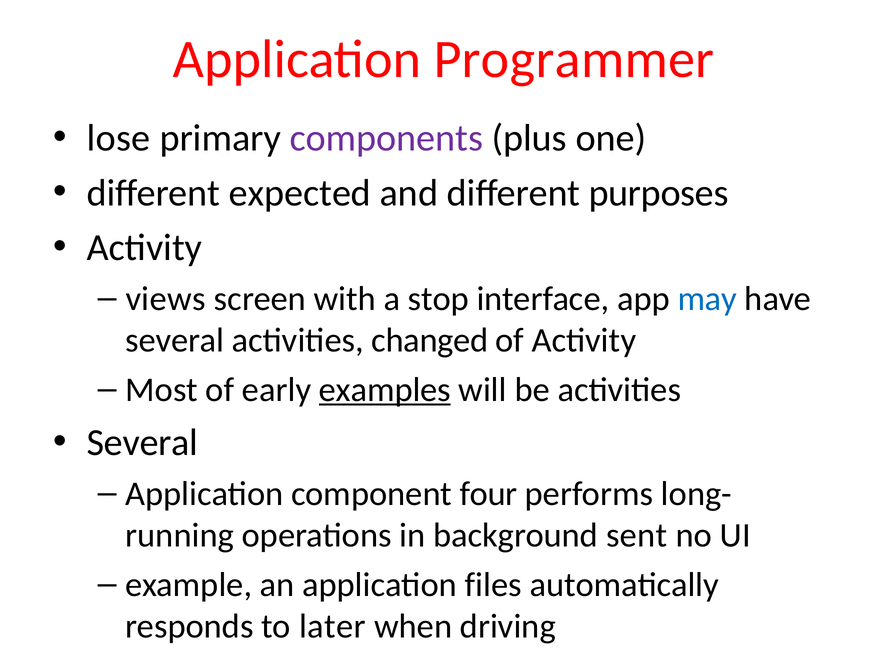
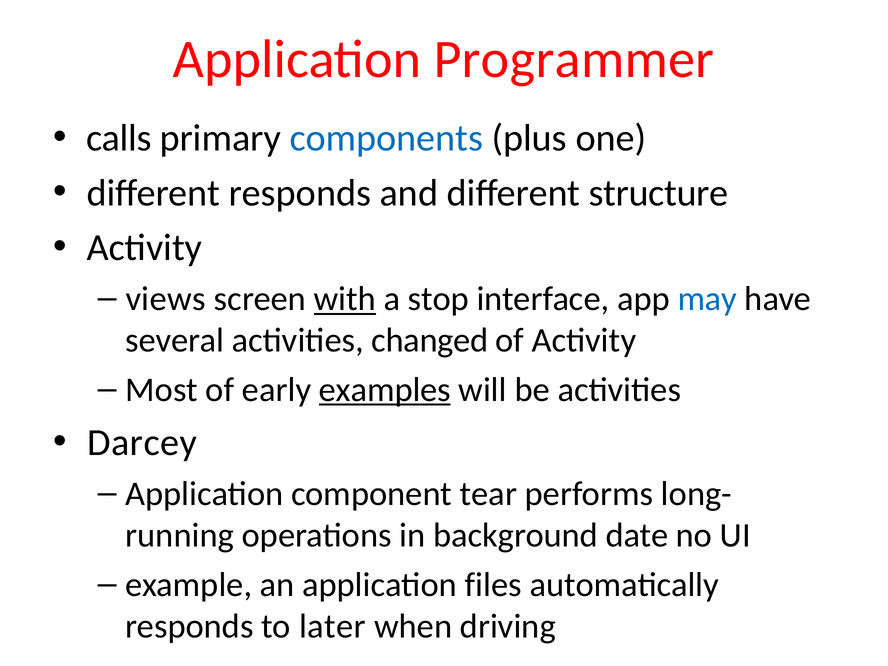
lose: lose -> calls (119, 138)
components colour: purple -> blue (386, 138)
different expected: expected -> responds (300, 193)
purposes: purposes -> structure (659, 193)
with underline: none -> present (345, 299)
Several: Several -> Darcey (142, 443)
four: four -> tear (488, 494)
sent: sent -> date (637, 535)
